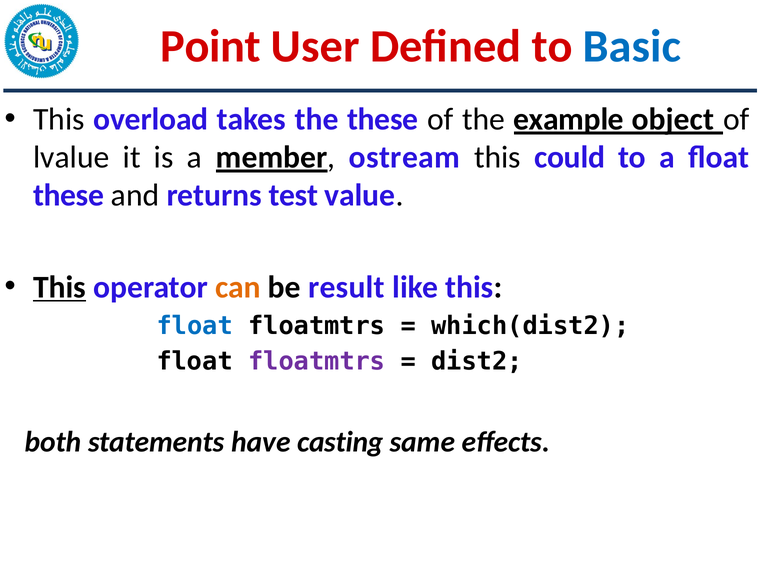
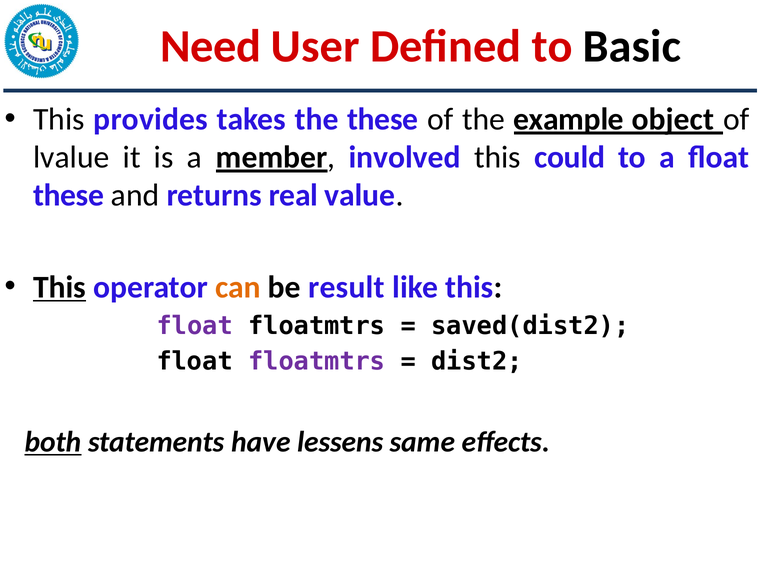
Point: Point -> Need (211, 46)
Basic colour: blue -> black (632, 46)
overload: overload -> provides (151, 119)
ostream: ostream -> involved (405, 157)
test: test -> real (293, 195)
float colour: blue -> purple (195, 326)
which(dist2: which(dist2 -> saved(dist2 (530, 326)
both underline: none -> present (53, 442)
casting: casting -> lessens (340, 442)
